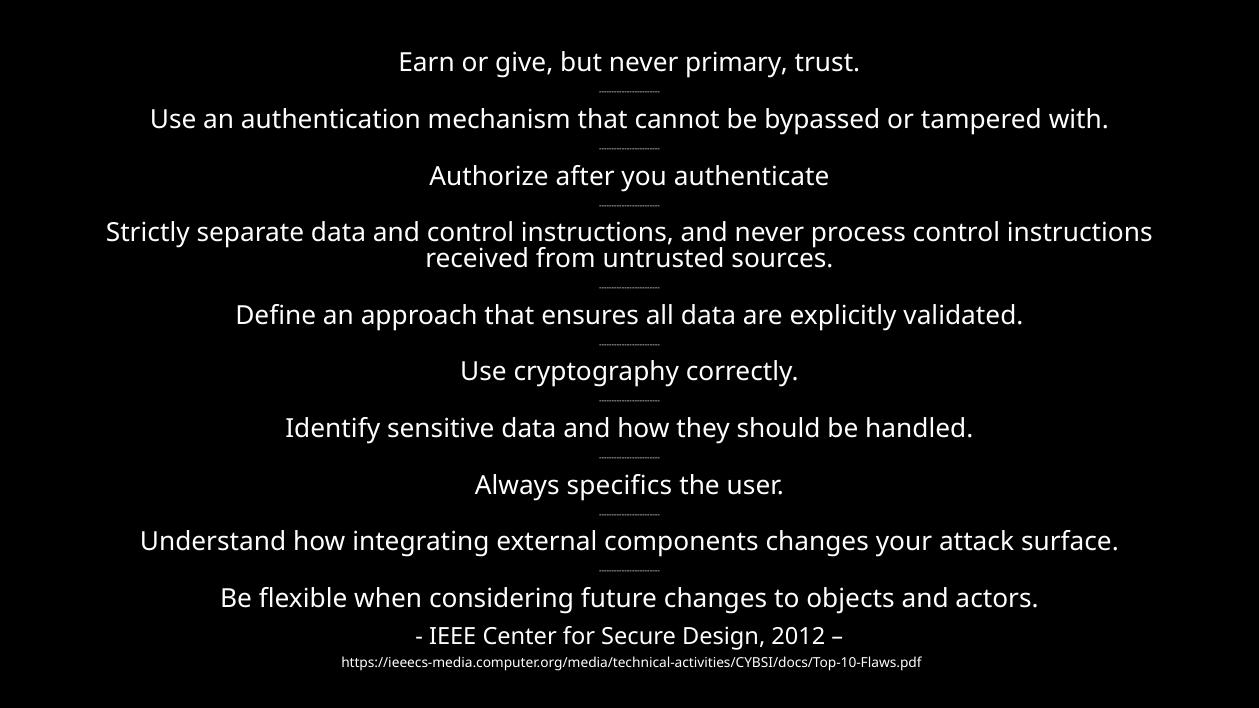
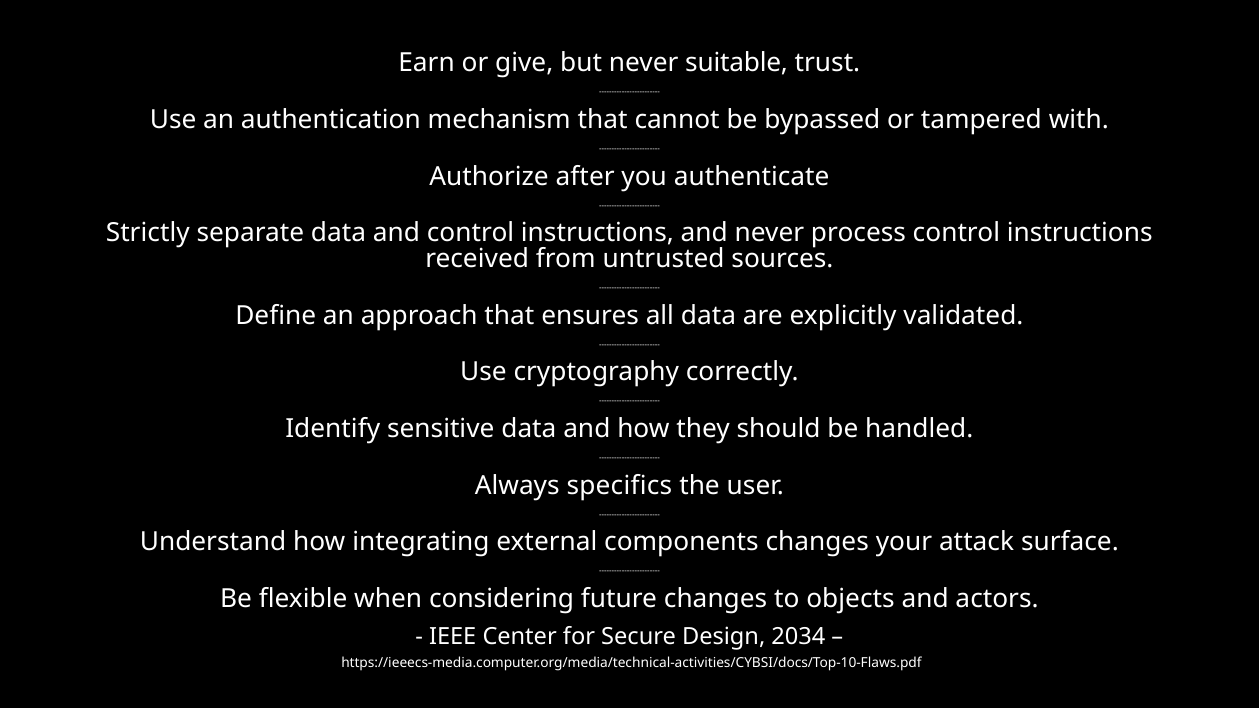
primary: primary -> suitable (737, 63)
2012: 2012 -> 2034 (798, 637)
